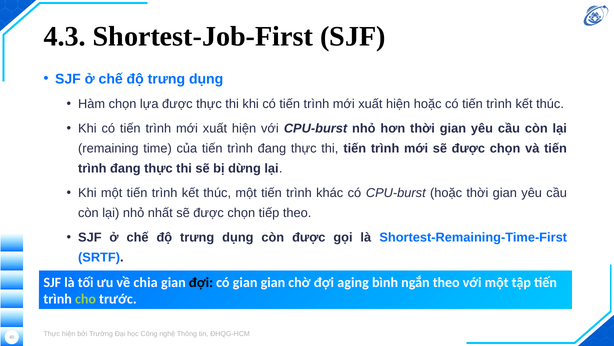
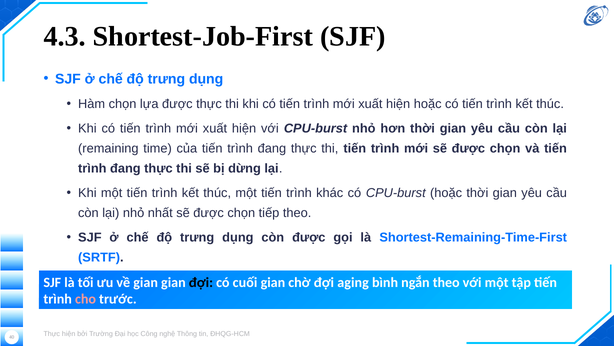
về chia: chia -> gian (146, 282)
có gian: gian -> cuối (245, 282)
cho colour: light green -> pink (85, 299)
